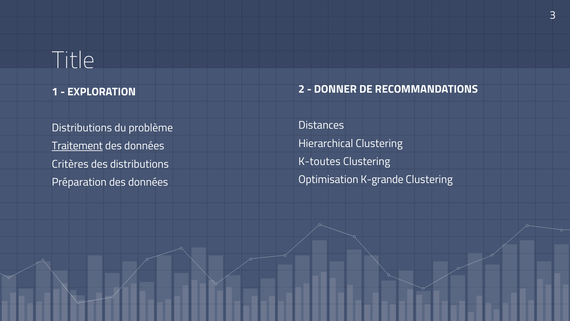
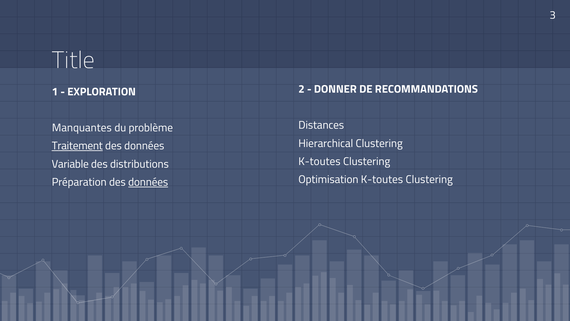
Distributions: Distributions -> Manquantes (82, 128)
Critères: Critères -> Variable (70, 164)
Optimisation K-grande: K-grande -> K-toutes (382, 179)
données underline: none -> present (148, 182)
